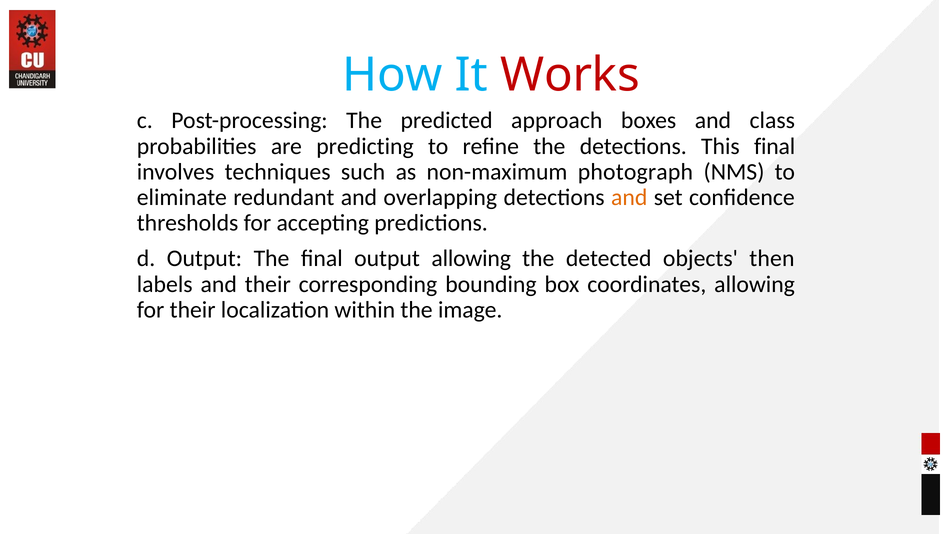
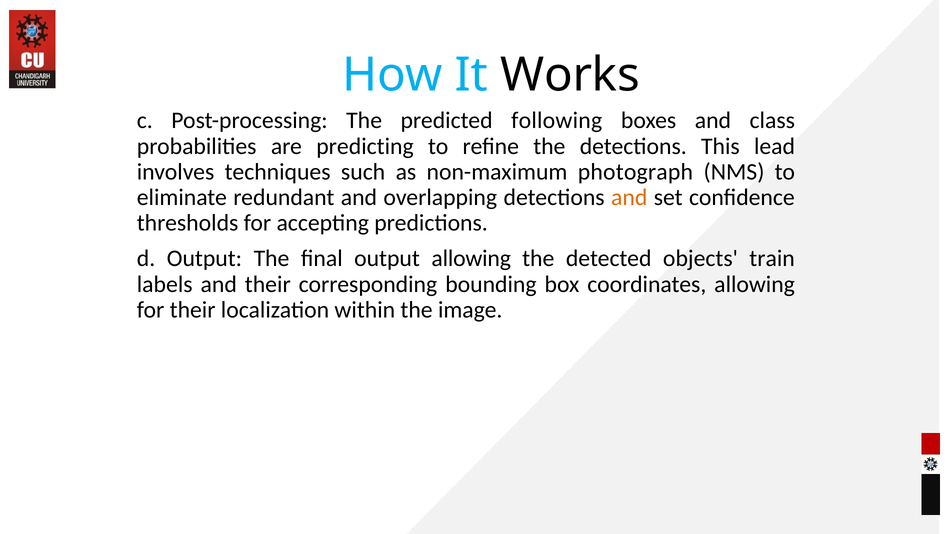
Works colour: red -> black (570, 75)
approach: approach -> following (557, 121)
This final: final -> lead (775, 146)
then: then -> train (772, 259)
